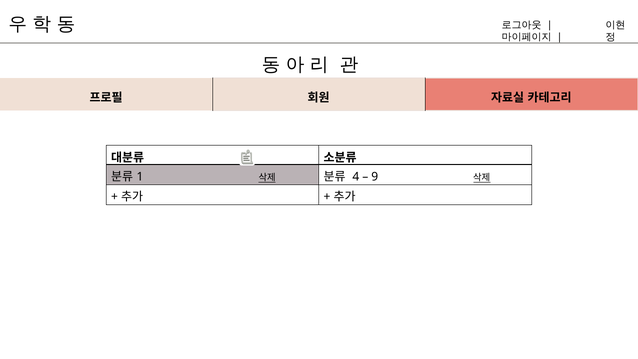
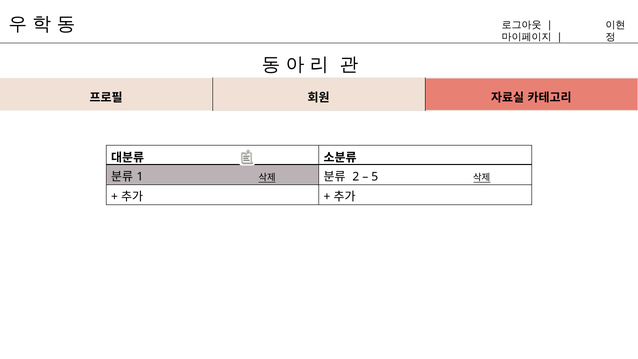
4: 4 -> 2 (356, 177)
9: 9 -> 5 (375, 177)
